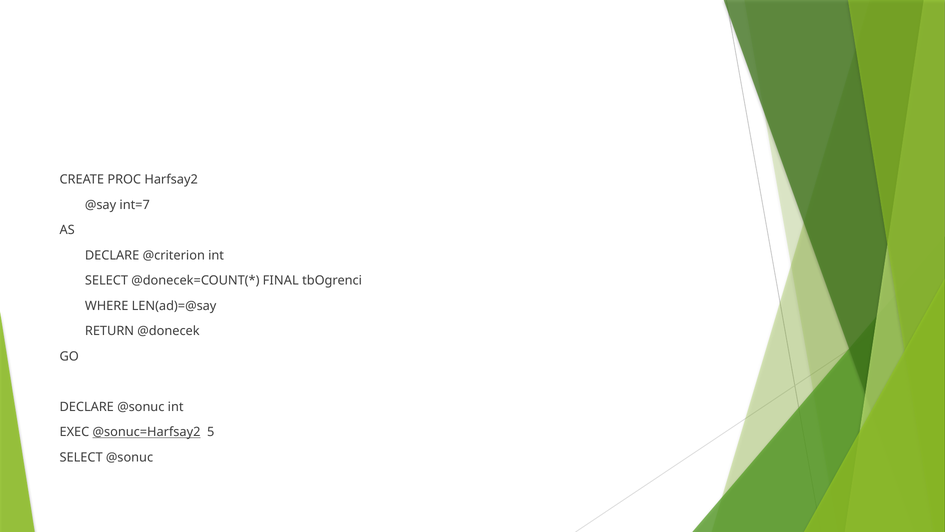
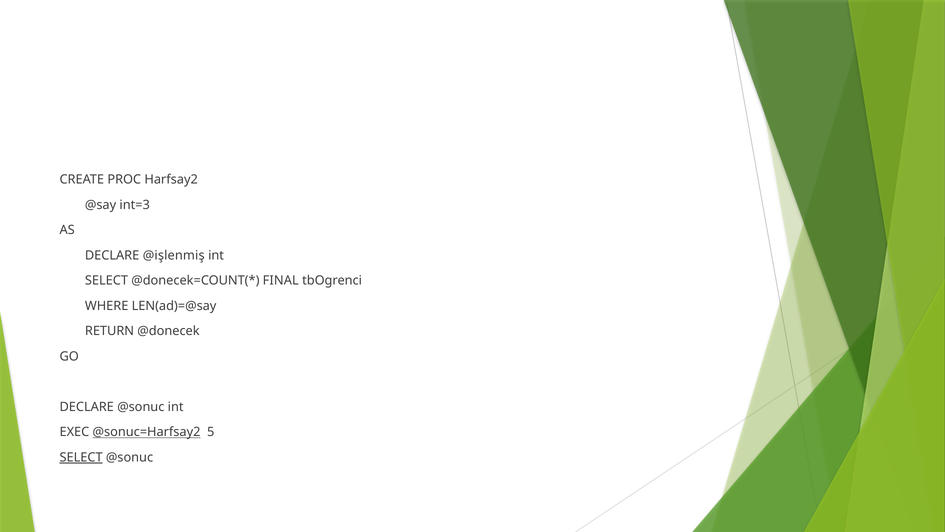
int=7: int=7 -> int=3 (135, 205)
@criterion: @criterion -> @işlenmiş (174, 255)
SELECT underline: none -> present (81, 457)
